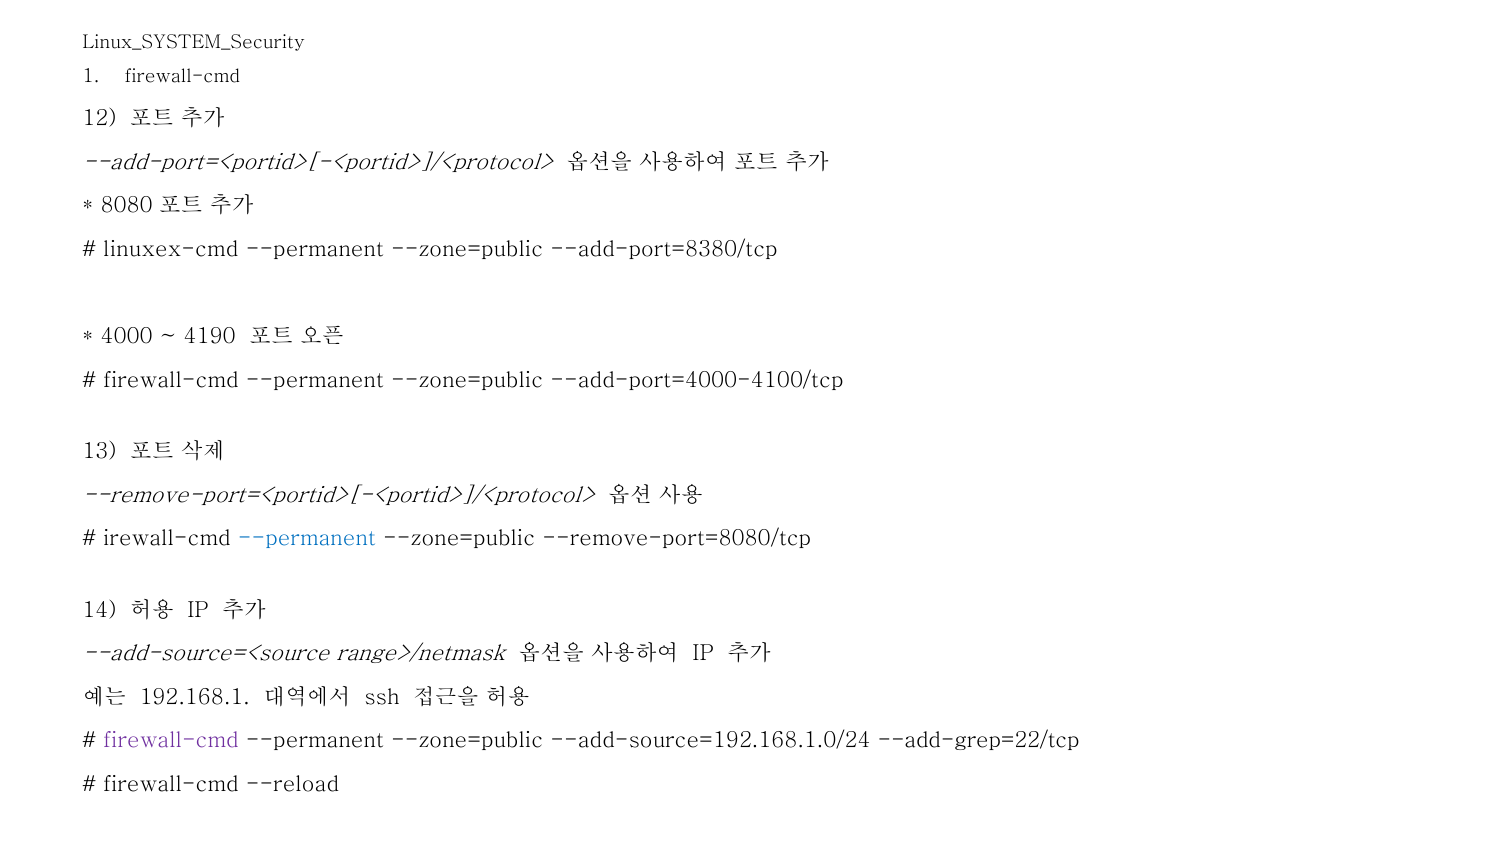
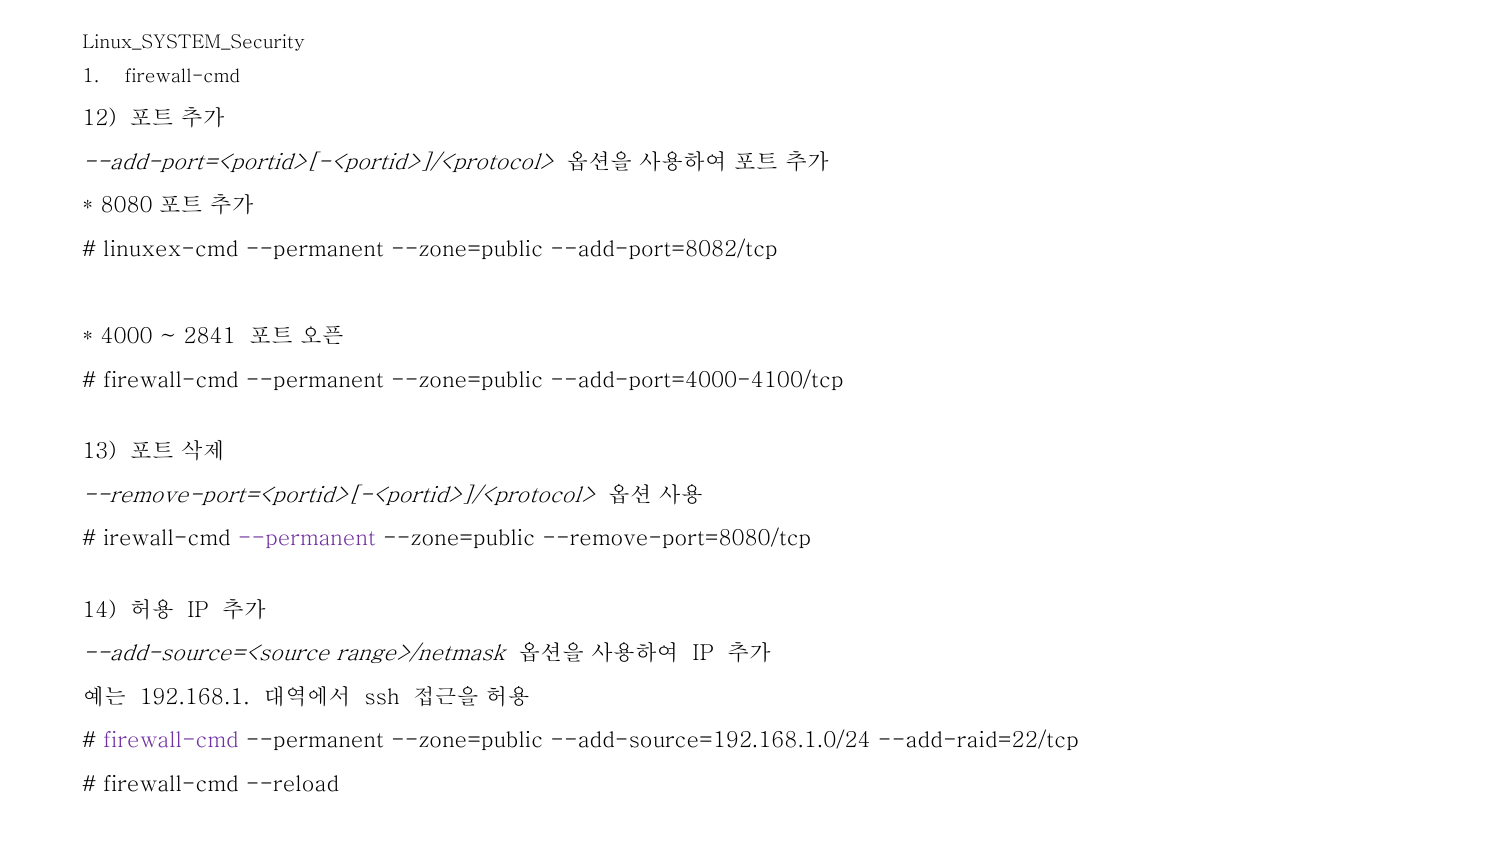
--add-port=8380/tcp: --add-port=8380/tcp -> --add-port=8082/tcp (664, 249)
4190: 4190 -> 2841 (210, 336)
--permanent colour: blue -> purple (307, 539)
--add-grep=22/tcp: --add-grep=22/tcp -> --add-raid=22/tcp (978, 741)
